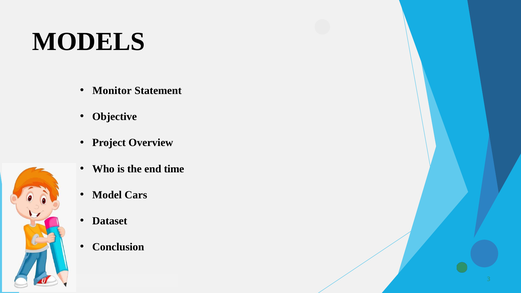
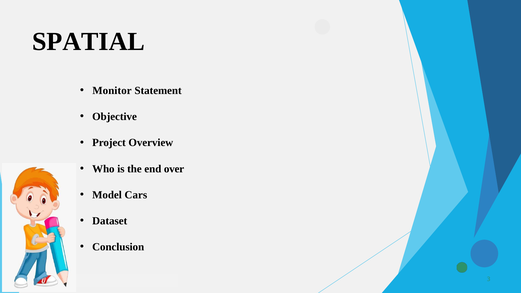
MODELS: MODELS -> SPATIAL (89, 41)
time: time -> over (174, 169)
